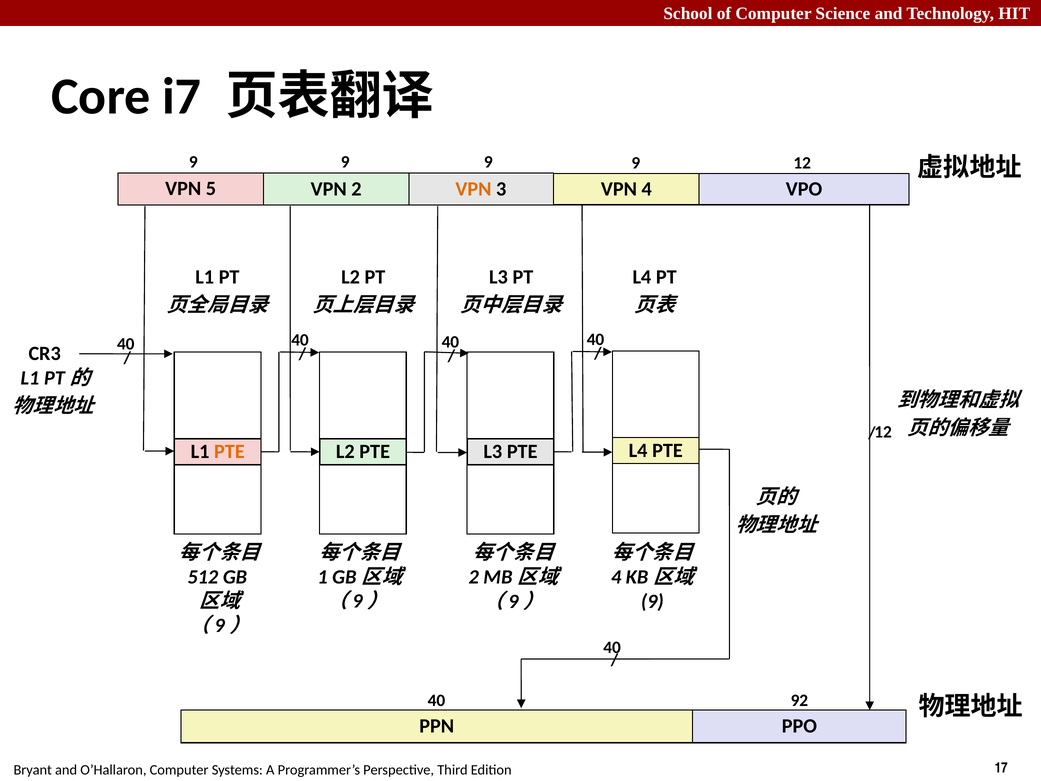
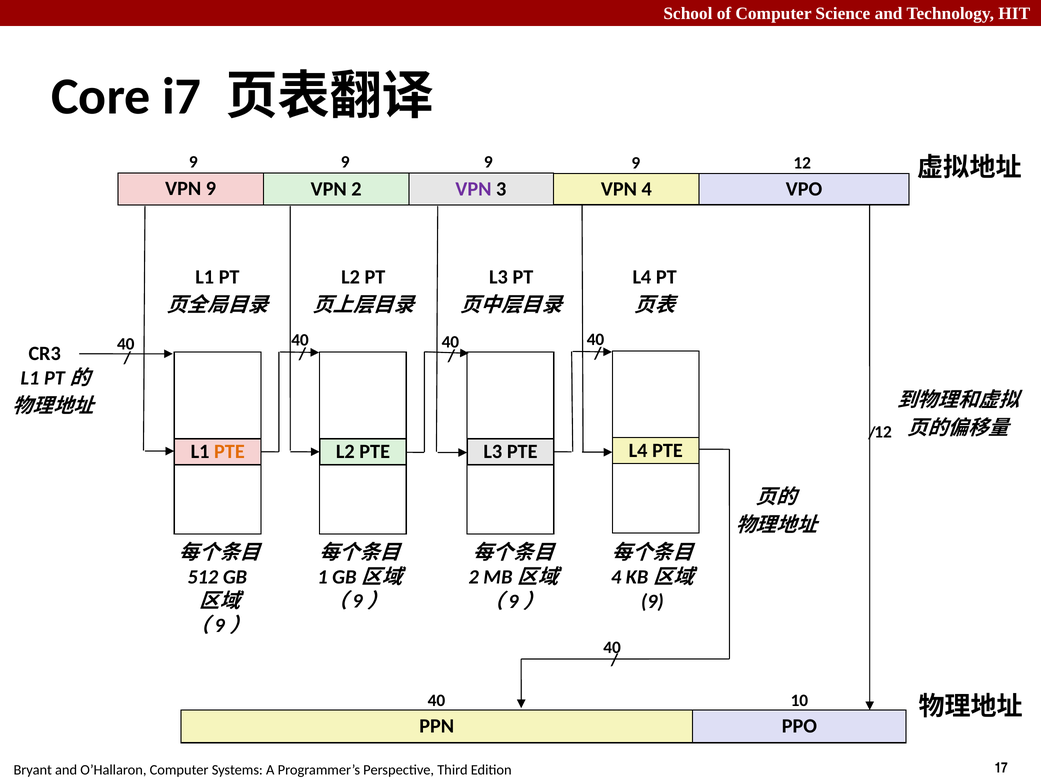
VPN 5: 5 -> 9 (211, 189)
VPN colour: orange -> purple (473, 189)
92: 92 -> 10 (799, 700)
